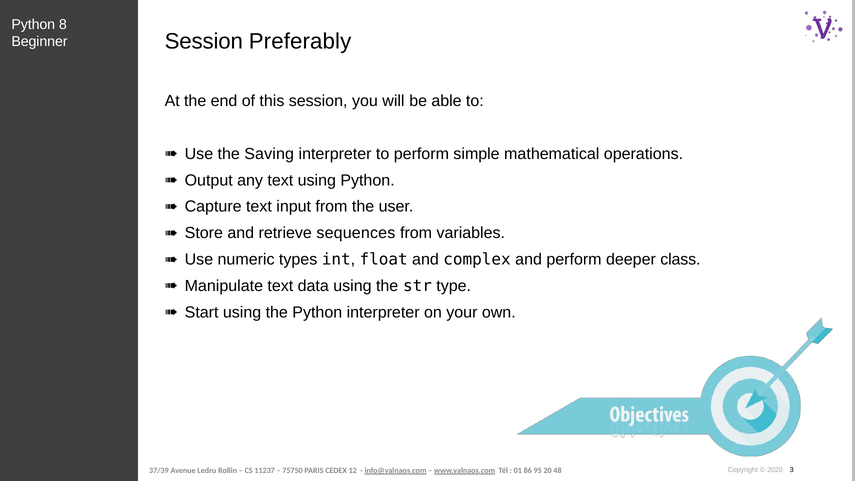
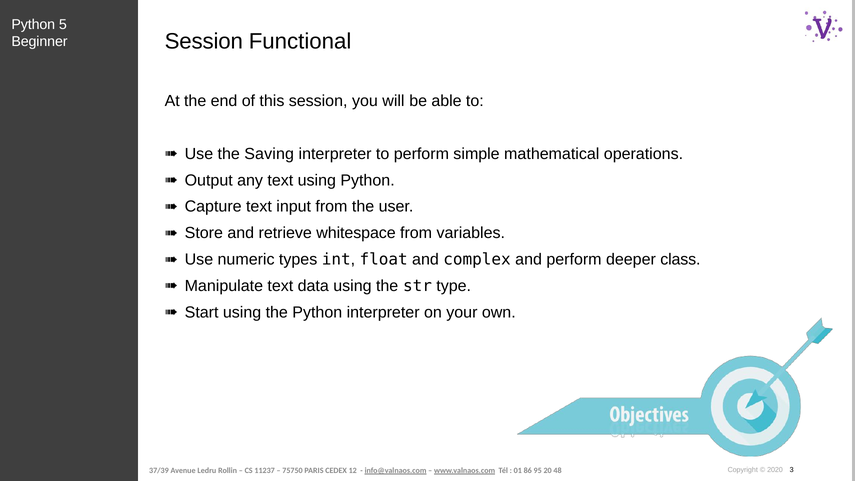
8: 8 -> 5 (63, 25)
Preferably: Preferably -> Functional (300, 41)
sequences: sequences -> whitespace (356, 233)
